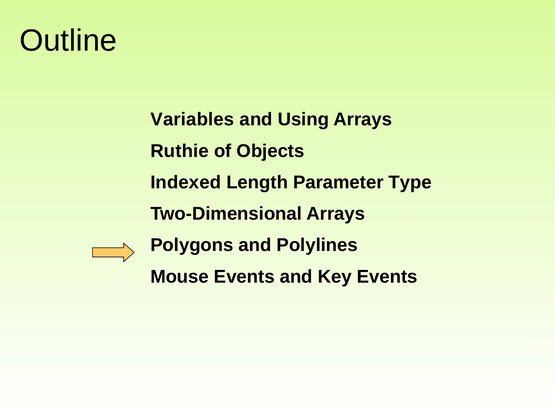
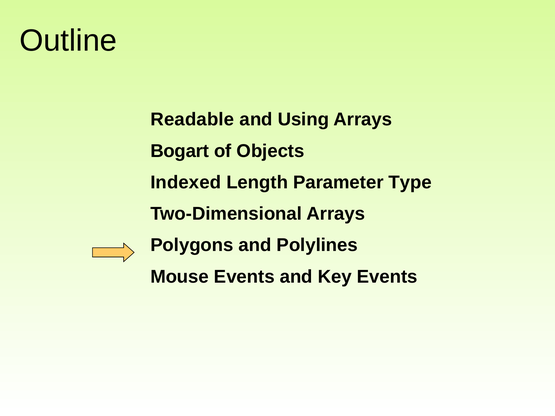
Variables: Variables -> Readable (192, 120)
Ruthie: Ruthie -> Bogart (180, 151)
